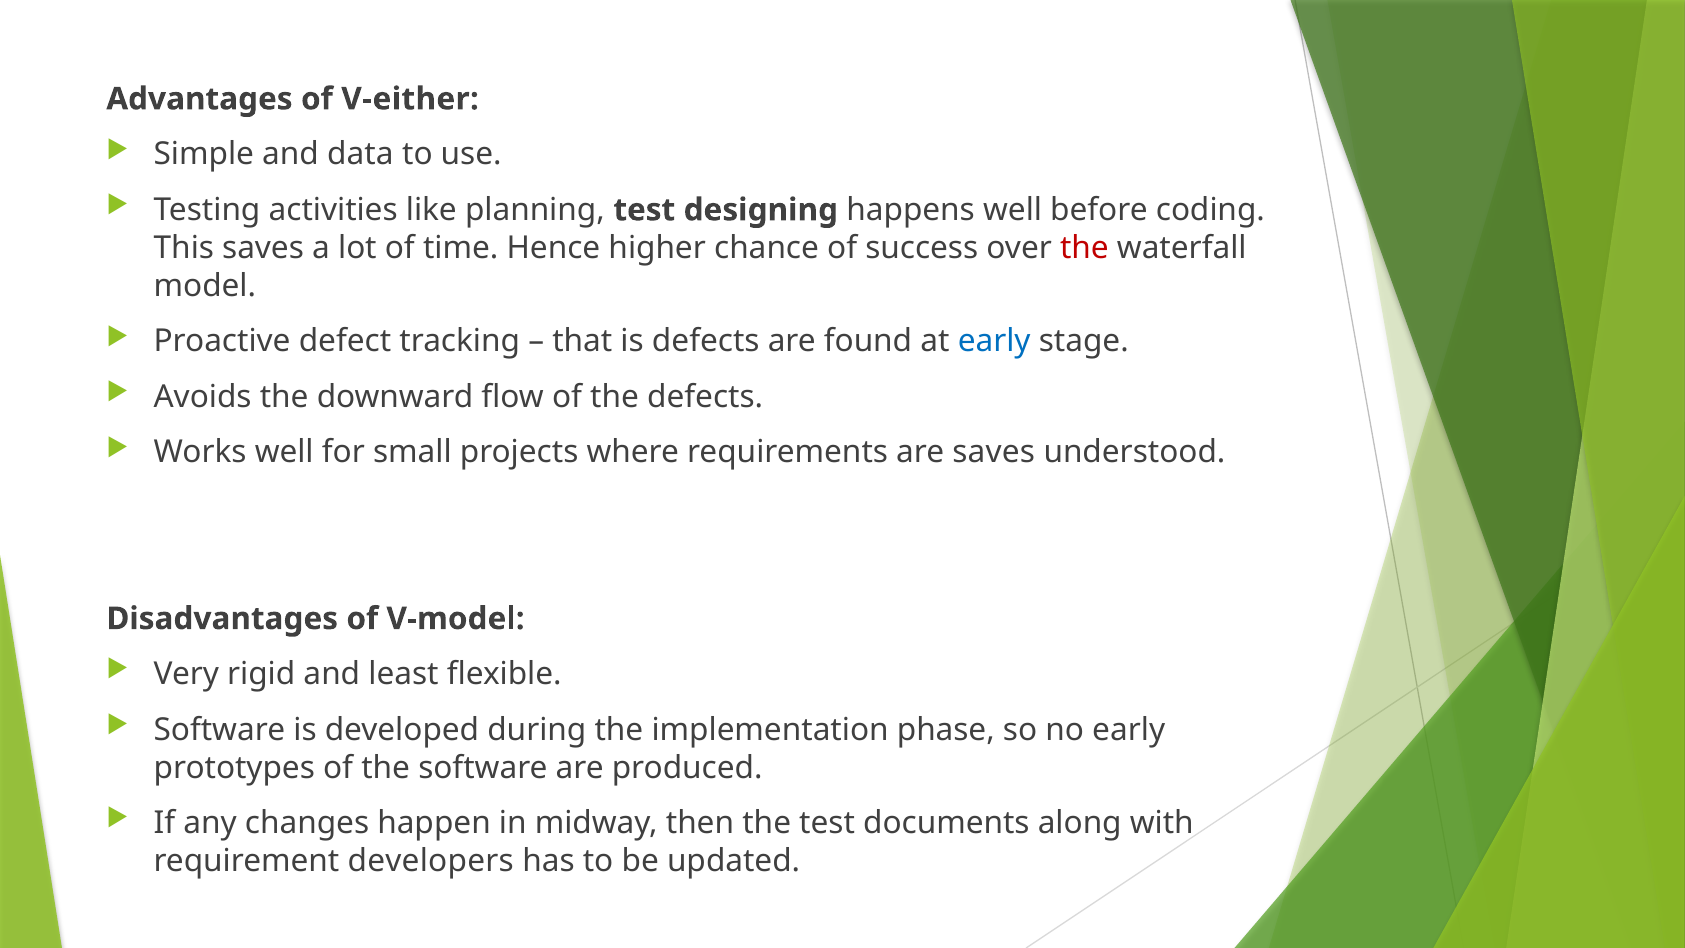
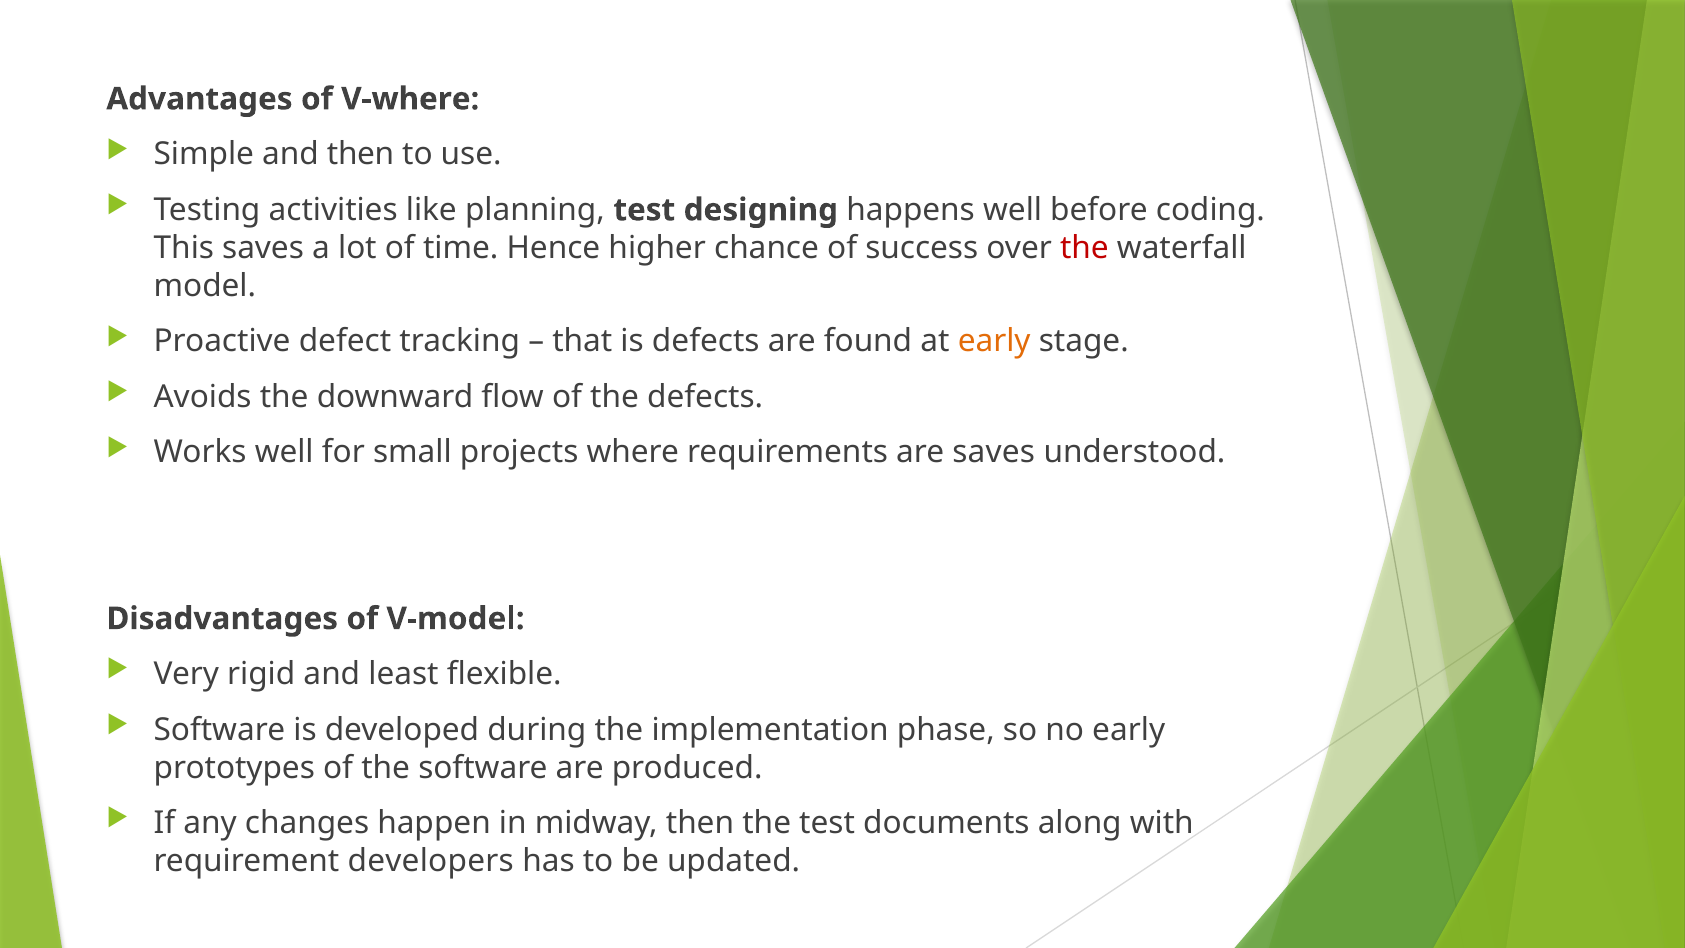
V-either: V-either -> V-where (410, 99)
and data: data -> then (361, 154)
early colour: blue -> orange (994, 341)
